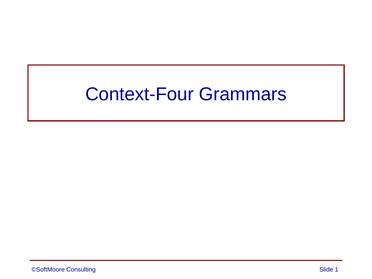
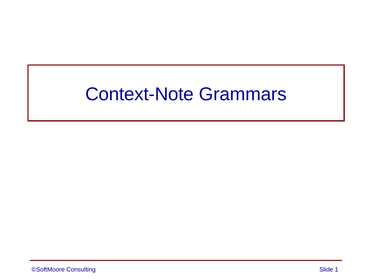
Context-Four: Context-Four -> Context-Note (140, 94)
